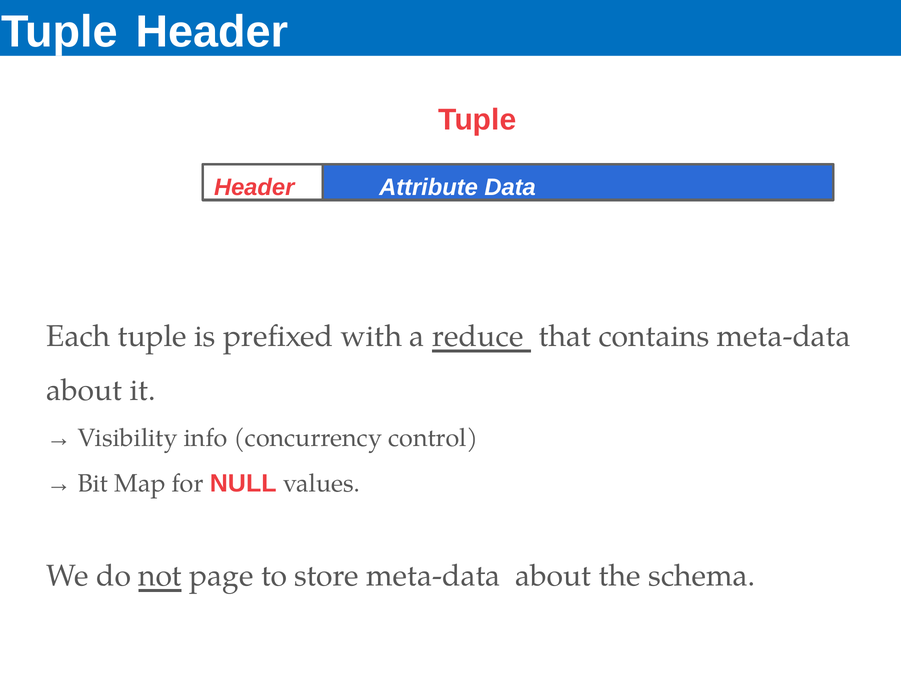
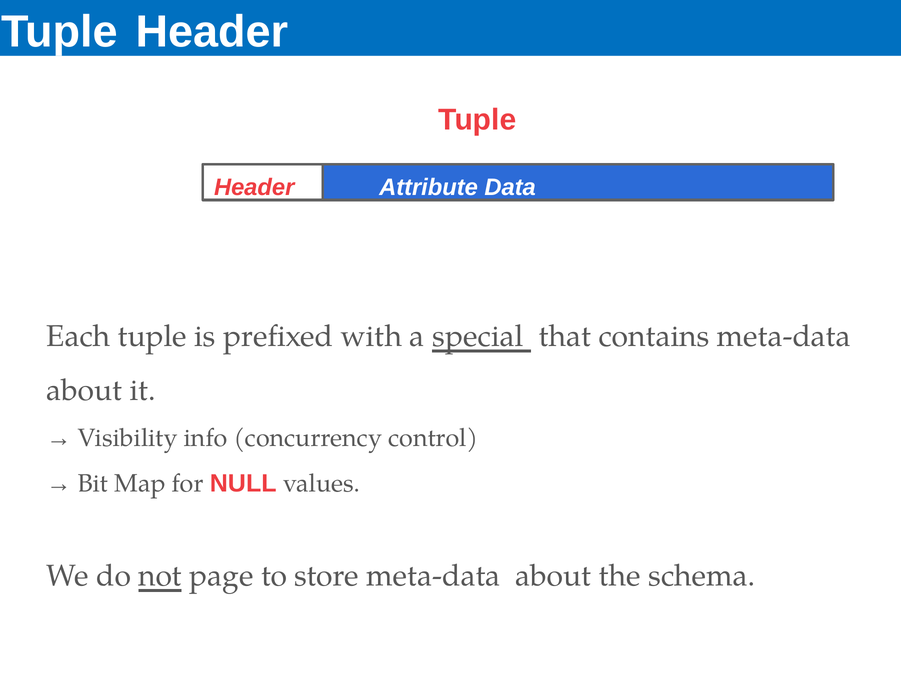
reduce: reduce -> special (478, 336)
